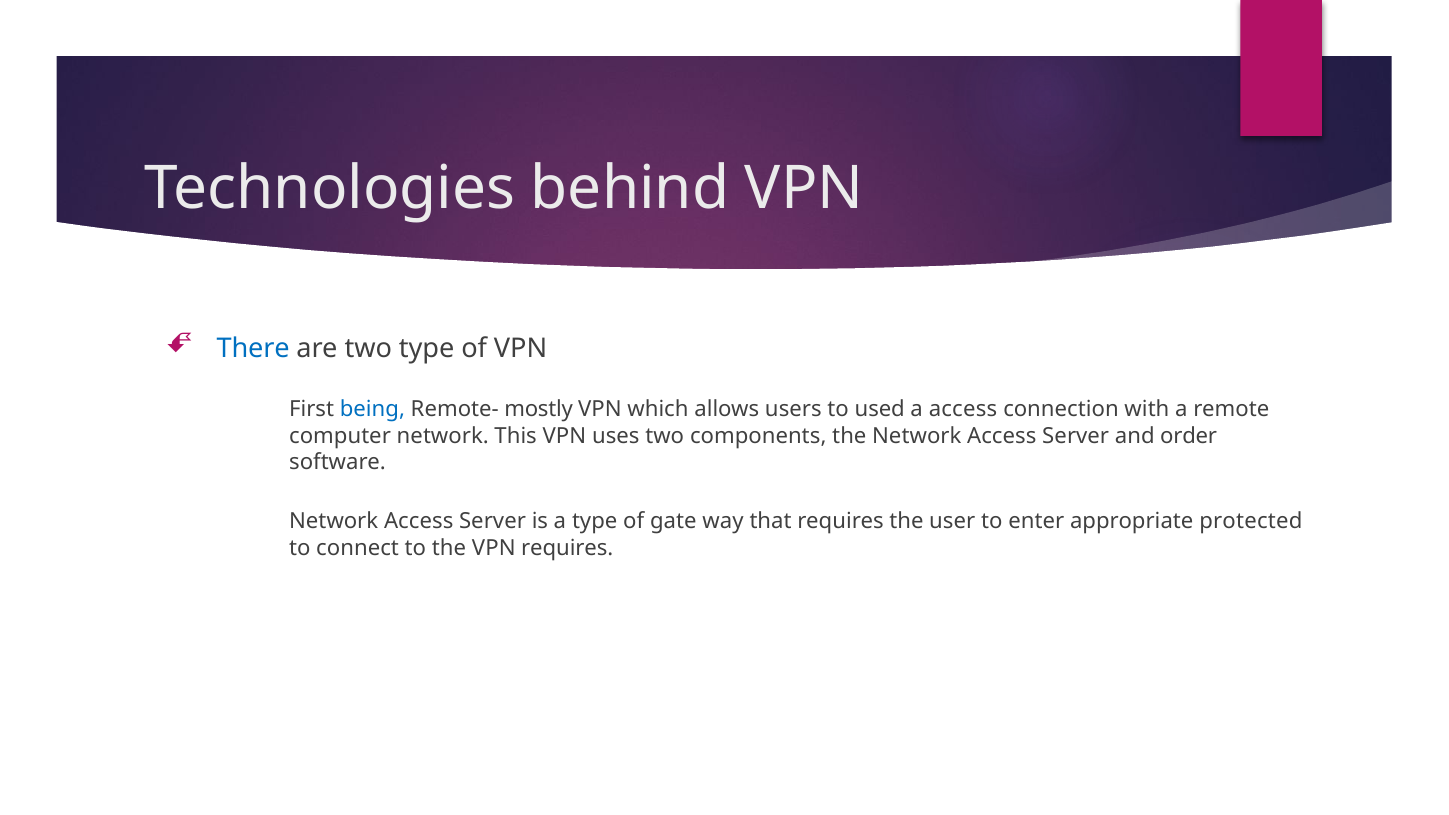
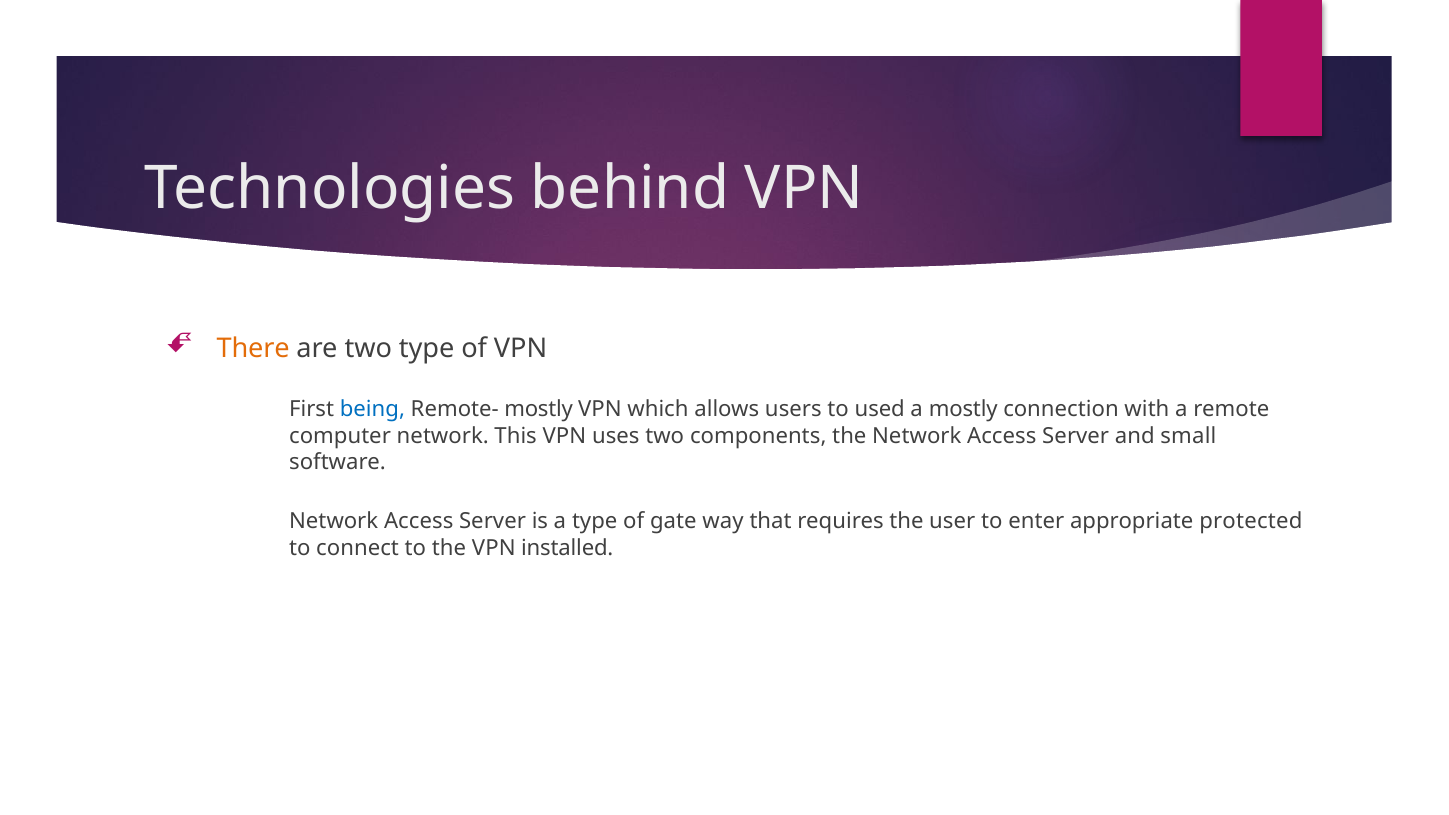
There colour: blue -> orange (253, 348)
a access: access -> mostly (963, 410)
order: order -> small (1188, 436)
VPN requires: requires -> installed (567, 548)
